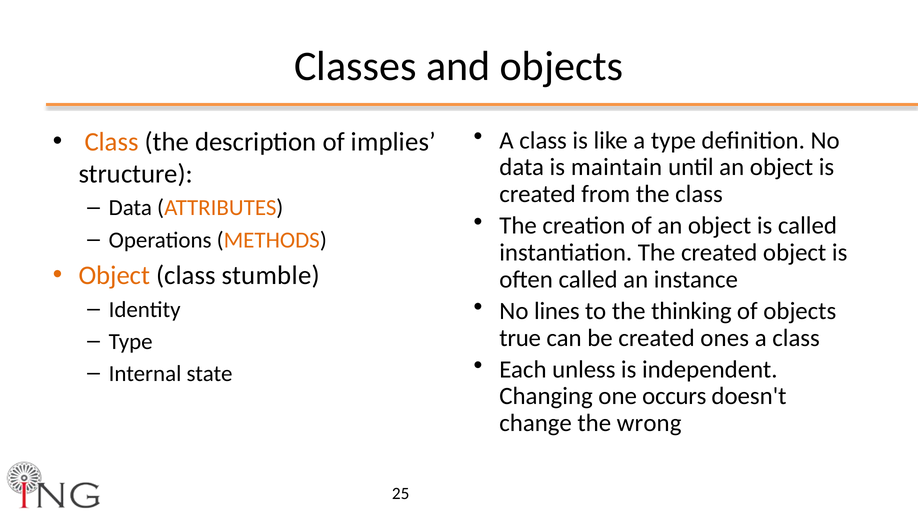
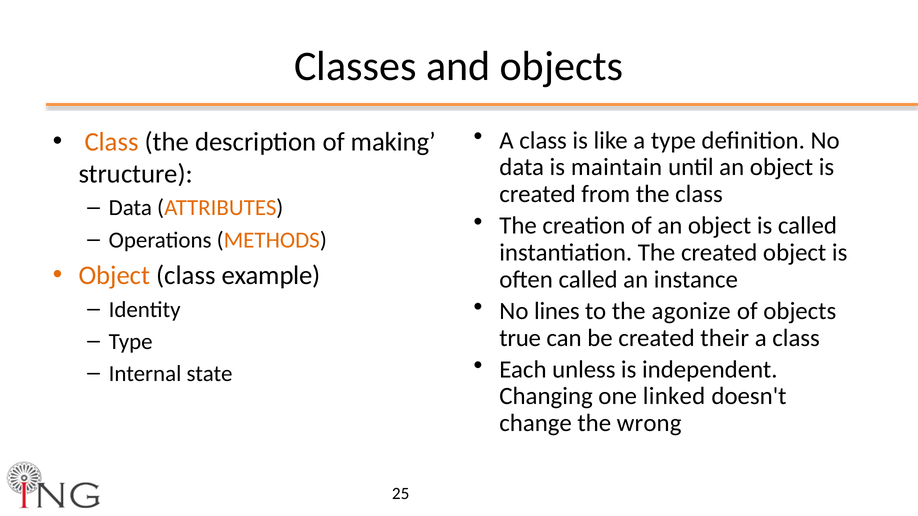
implies: implies -> making (393, 142)
stumble: stumble -> example (271, 276)
thinking: thinking -> agonize (691, 311)
ones: ones -> their (725, 338)
occurs: occurs -> linked (674, 397)
